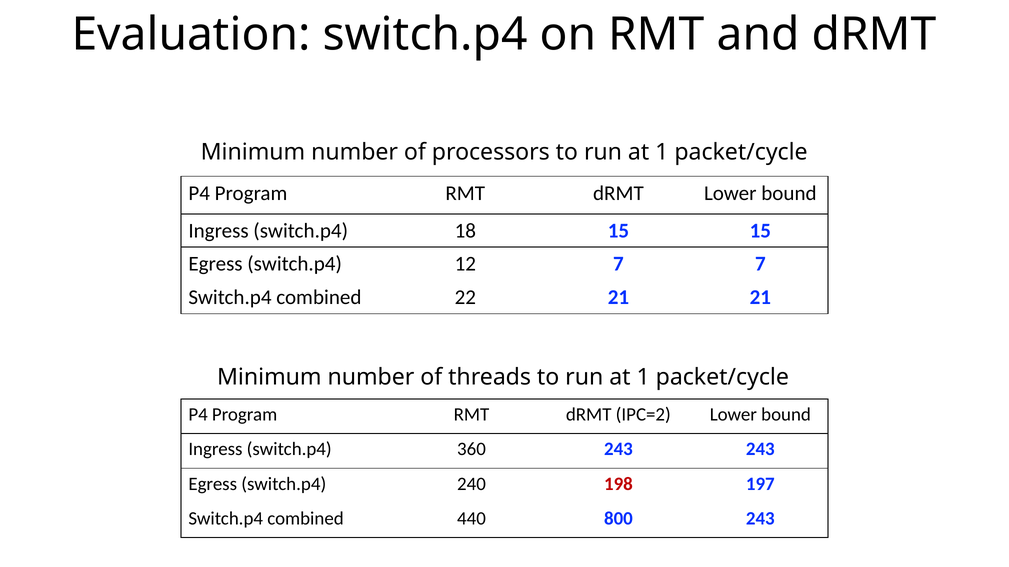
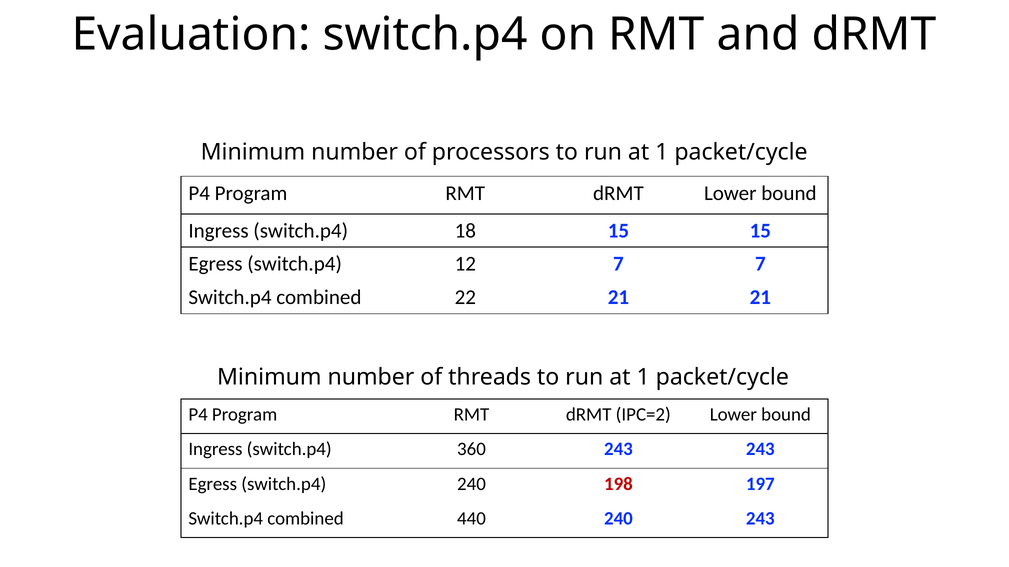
440 800: 800 -> 240 (618, 519)
